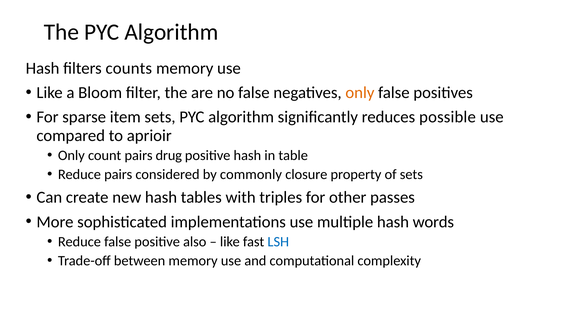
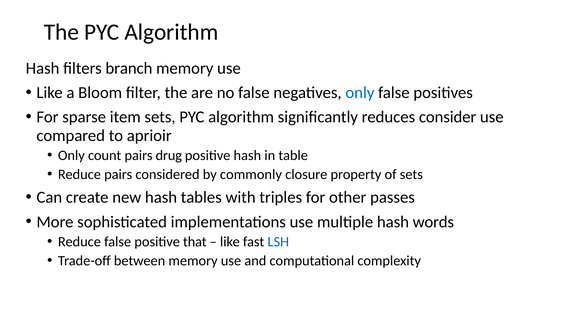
counts: counts -> branch (129, 68)
only colour: orange -> blue (360, 93)
possible: possible -> consider (448, 117)
also: also -> that (195, 242)
